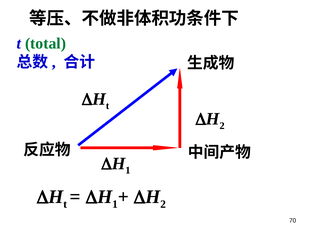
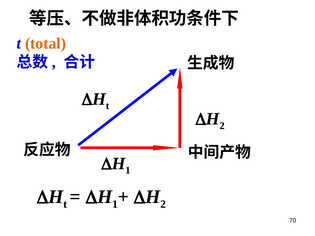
total colour: green -> orange (46, 43)
